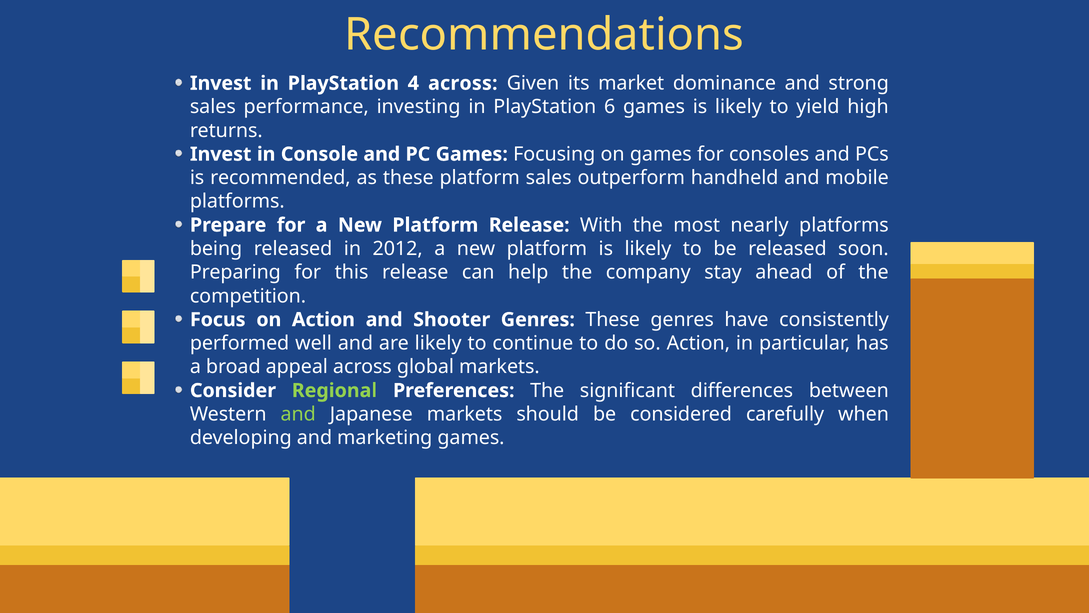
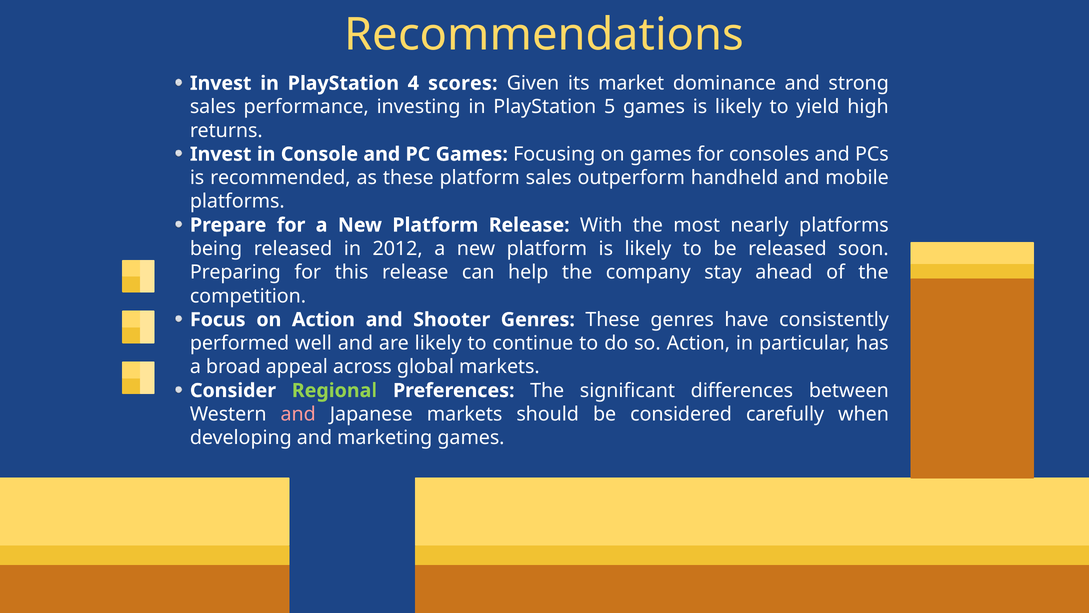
4 across: across -> scores (463, 83)
6: 6 -> 5 (610, 107)
and colour: light green -> pink (298, 414)
